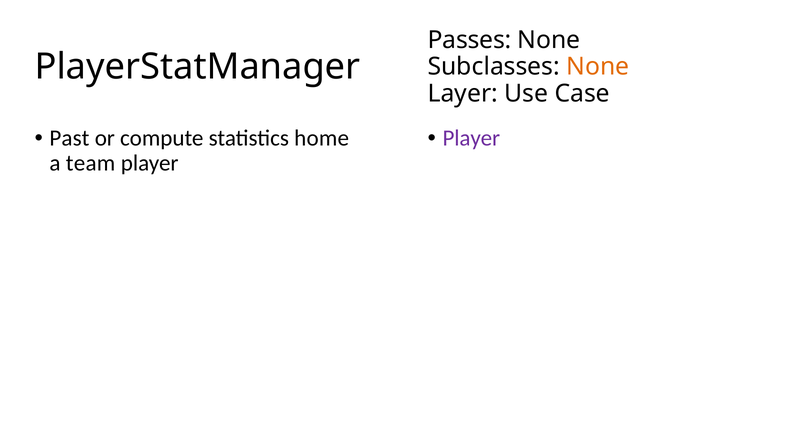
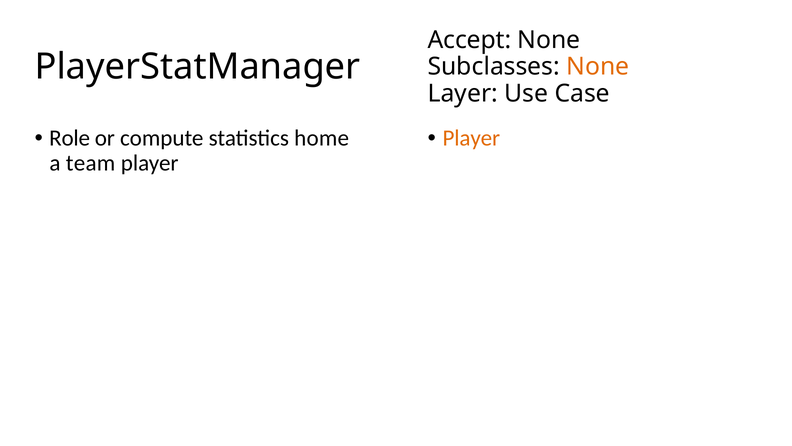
Passes: Passes -> Accept (469, 40)
Player colour: purple -> orange (471, 138)
Past: Past -> Role (70, 138)
